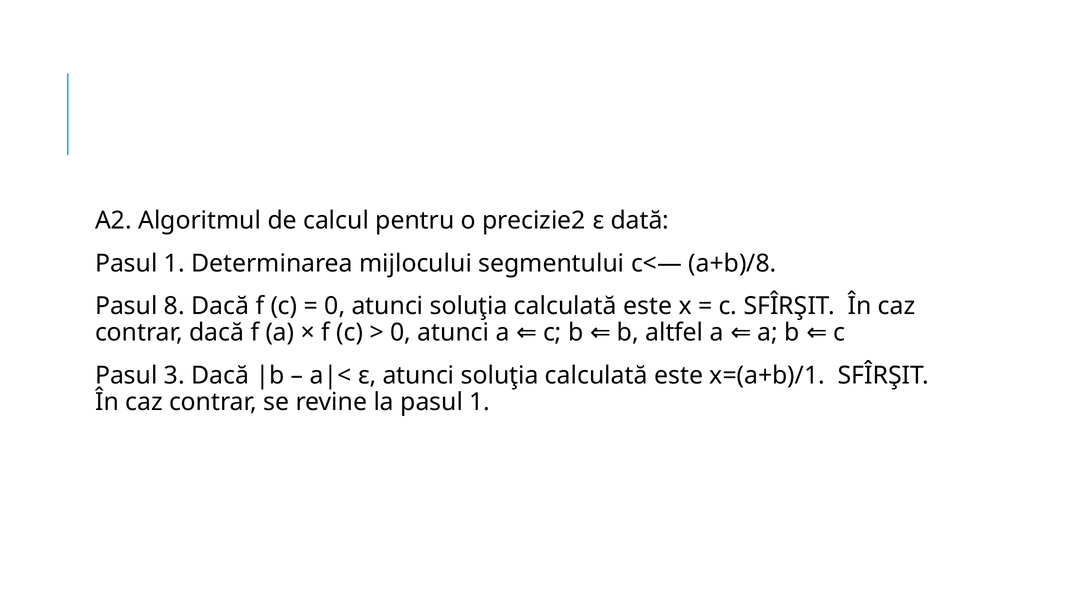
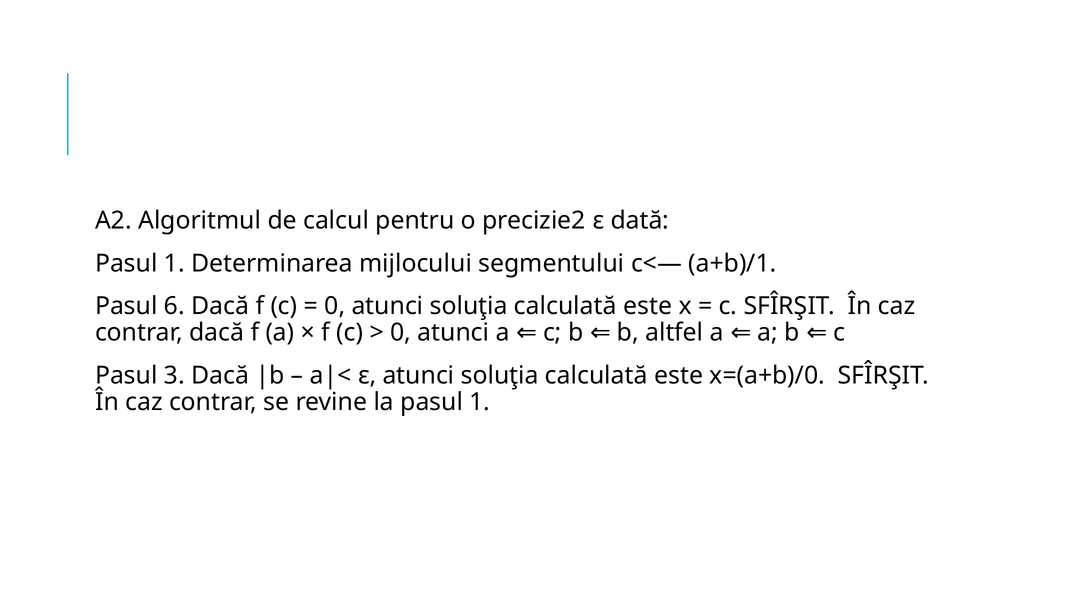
a+b)/8: a+b)/8 -> a+b)/1 (732, 263)
8: 8 -> 6 (174, 306)
x=(a+b)/1: x=(a+b)/1 -> x=(a+b)/0 (767, 375)
